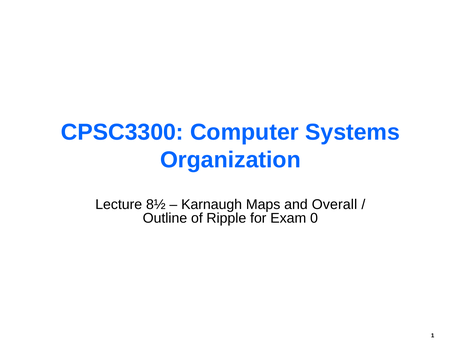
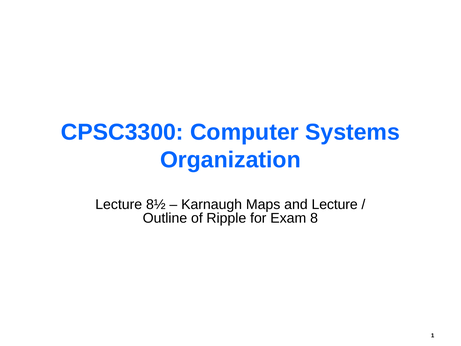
and Overall: Overall -> Lecture (335, 204)
0: 0 -> 8 (314, 218)
